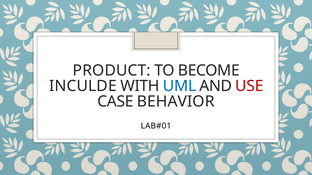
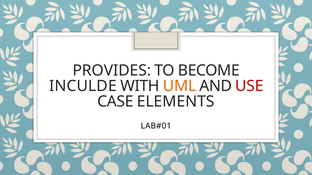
PRODUCT: PRODUCT -> PROVIDES (112, 71)
UML colour: blue -> orange (179, 86)
BEHAVIOR: BEHAVIOR -> ELEMENTS (176, 102)
